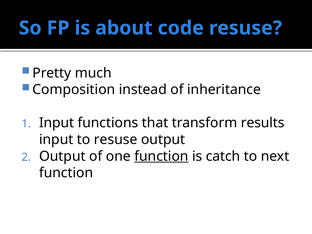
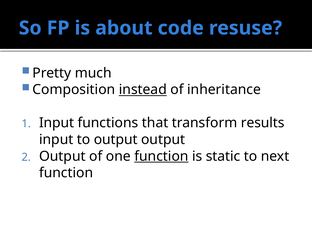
instead underline: none -> present (143, 90)
to resuse: resuse -> output (116, 140)
catch: catch -> static (223, 156)
